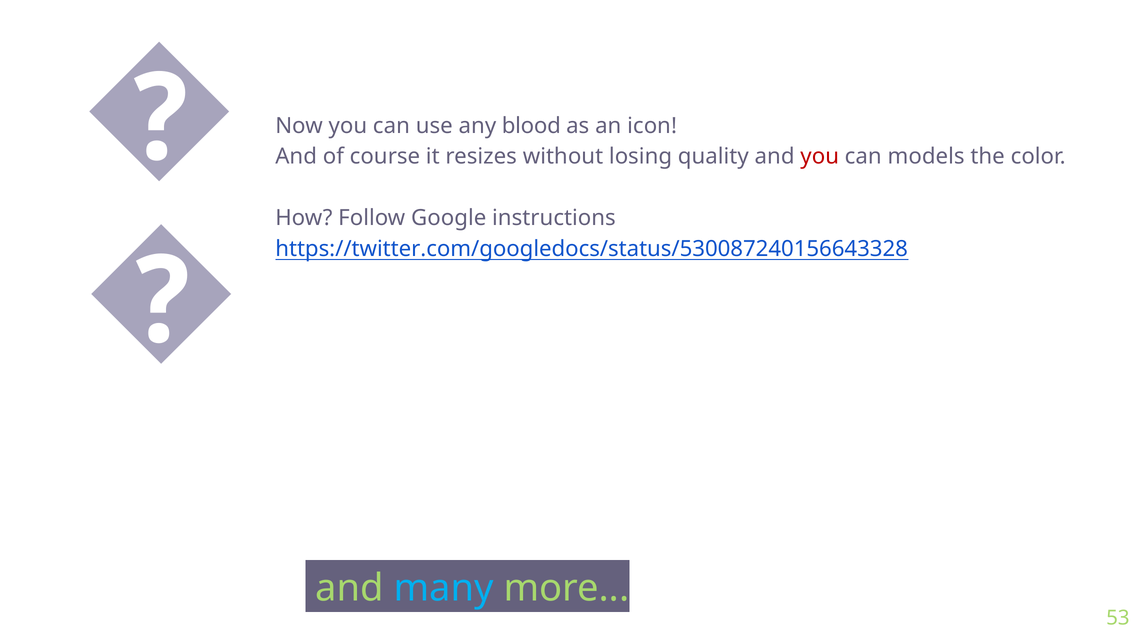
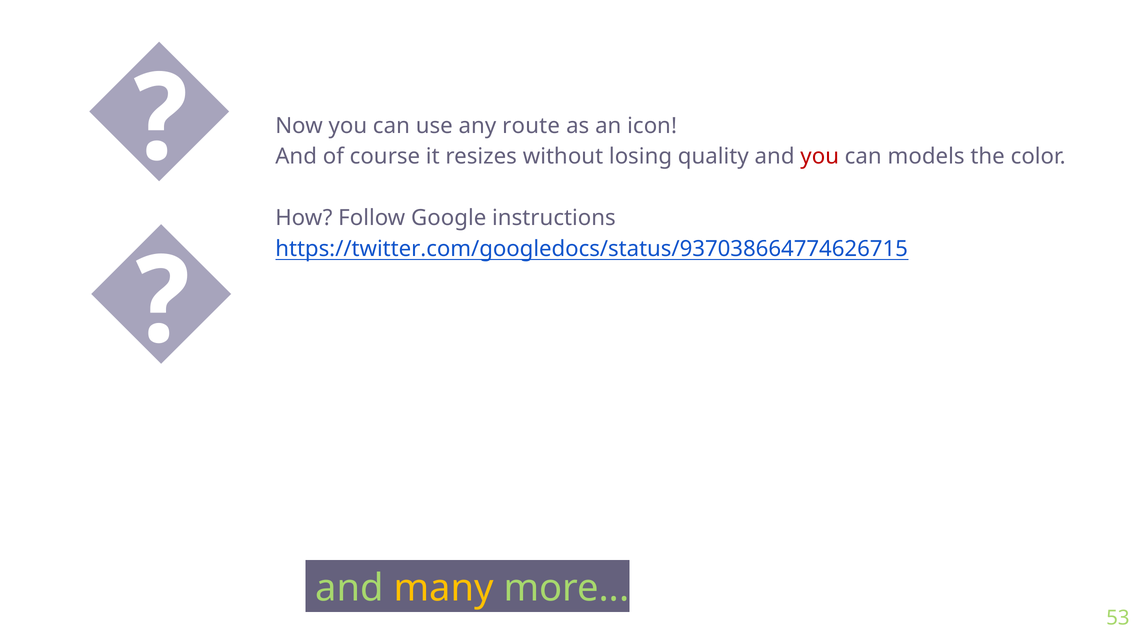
blood: blood -> route (531, 126)
https://twitter.com/googledocs/status/530087240156643328: https://twitter.com/googledocs/status/530087240156643328 -> https://twitter.com/googledocs/status/937038664774626715 (592, 249)
many colour: light blue -> yellow (444, 589)
